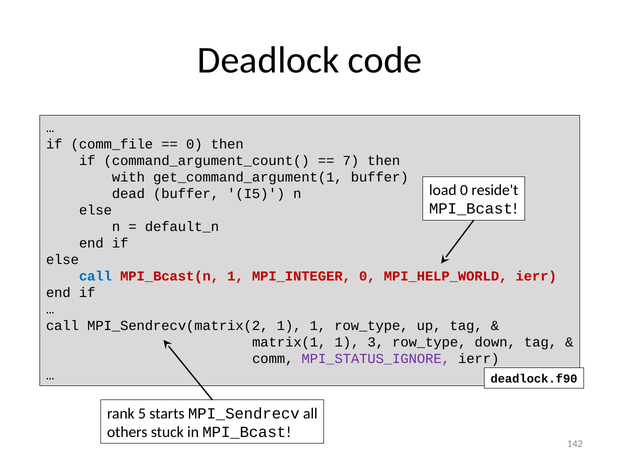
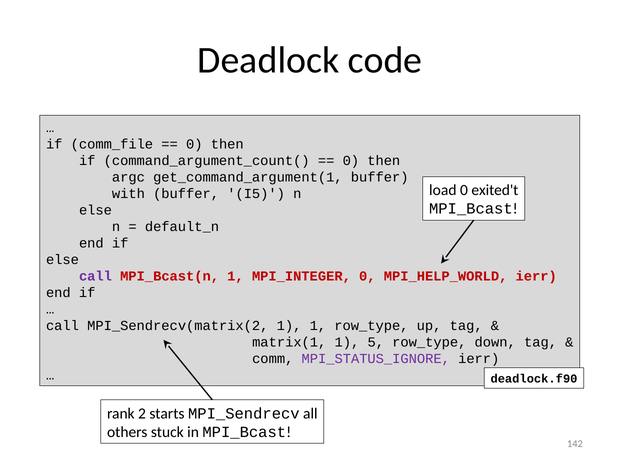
7: 7 -> 0 (351, 161)
with: with -> argc (128, 177)
reside't: reside't -> exited't (495, 190)
dead: dead -> with (128, 194)
call colour: blue -> purple (95, 276)
3: 3 -> 5 (376, 342)
5: 5 -> 2 (142, 413)
